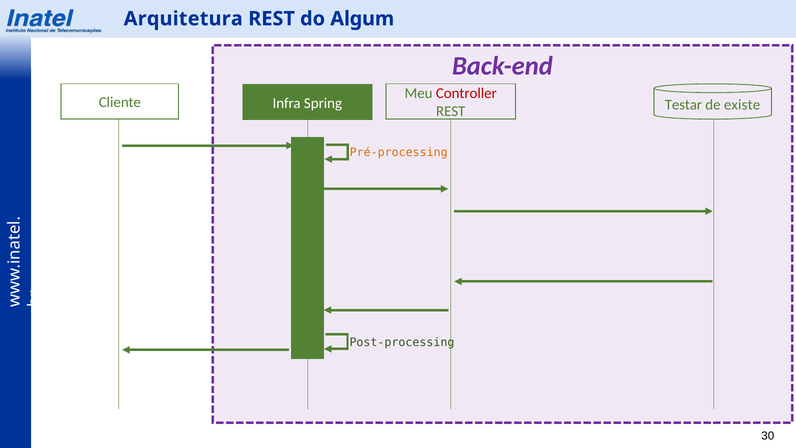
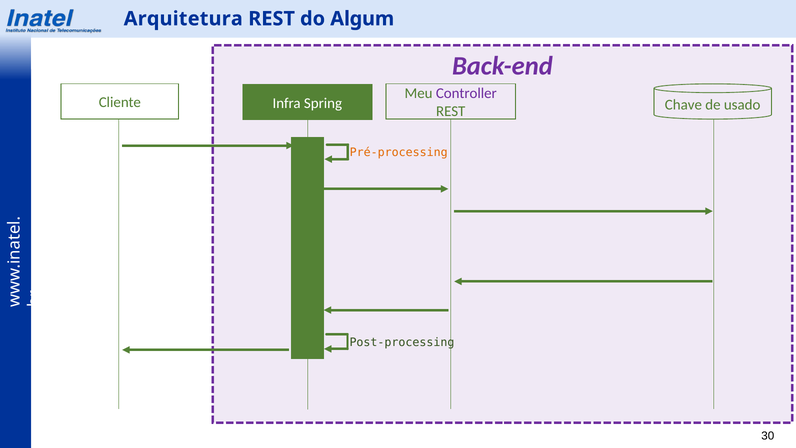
Controller colour: red -> purple (466, 94)
Testar: Testar -> Chave (683, 105)
existe: existe -> usado (742, 105)
